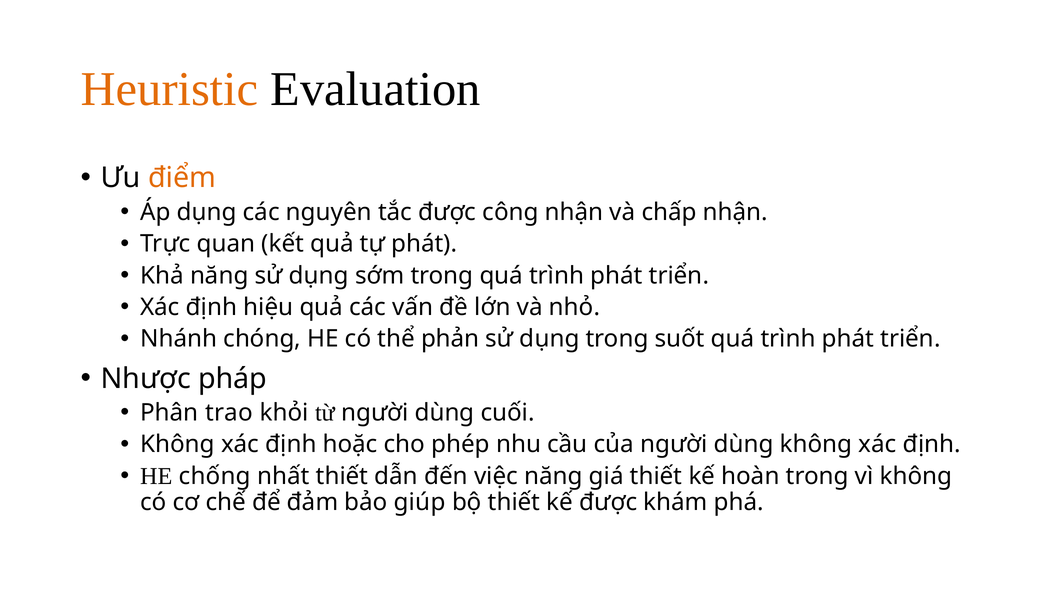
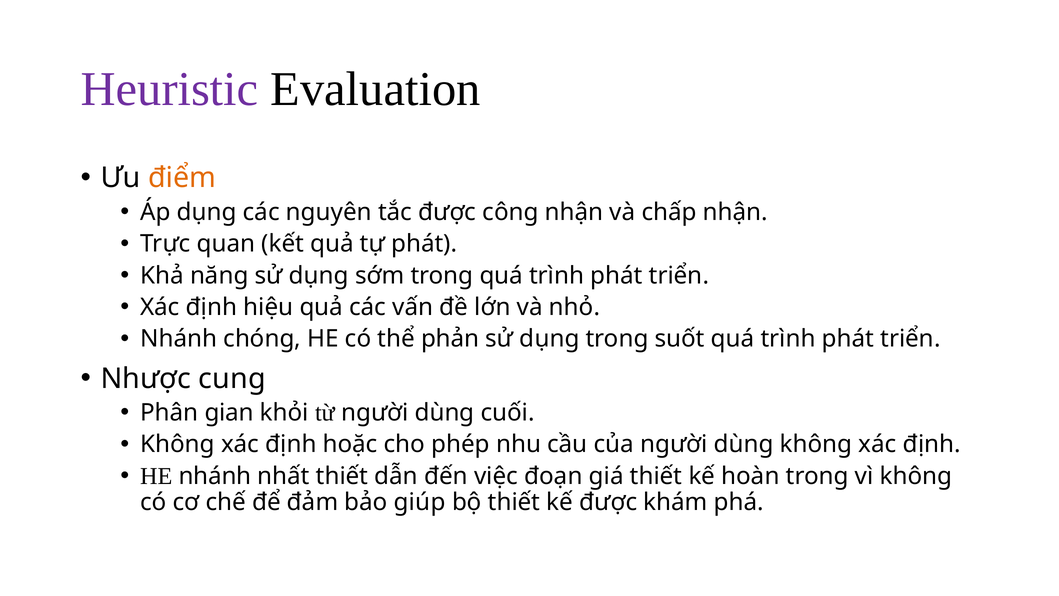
Heuristic colour: orange -> purple (170, 89)
pháp: pháp -> cung (232, 378)
trao: trao -> gian (229, 412)
HE chống: chống -> nhánh (215, 476)
việc năng: năng -> đoạn (553, 476)
